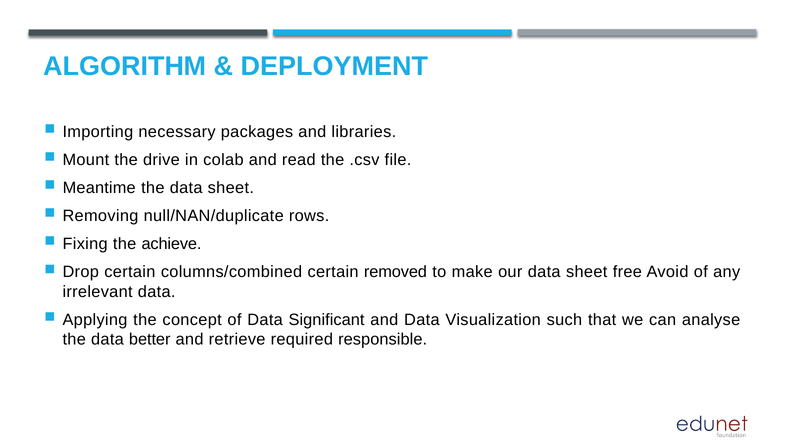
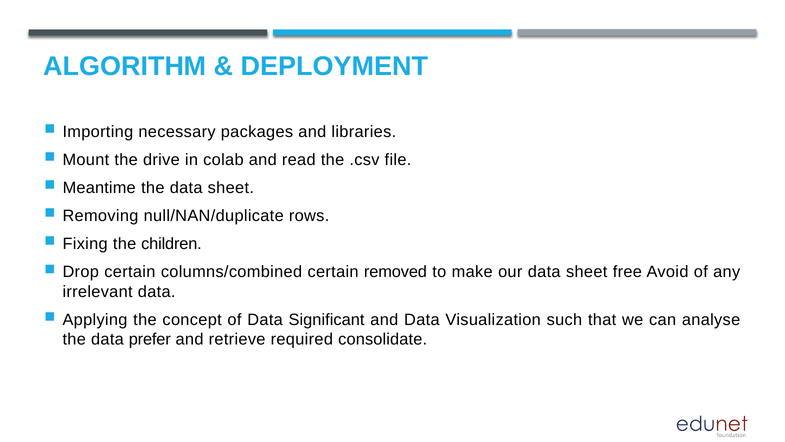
achieve: achieve -> children (171, 244)
better: better -> prefer (150, 339)
responsible: responsible -> consolidate (383, 339)
